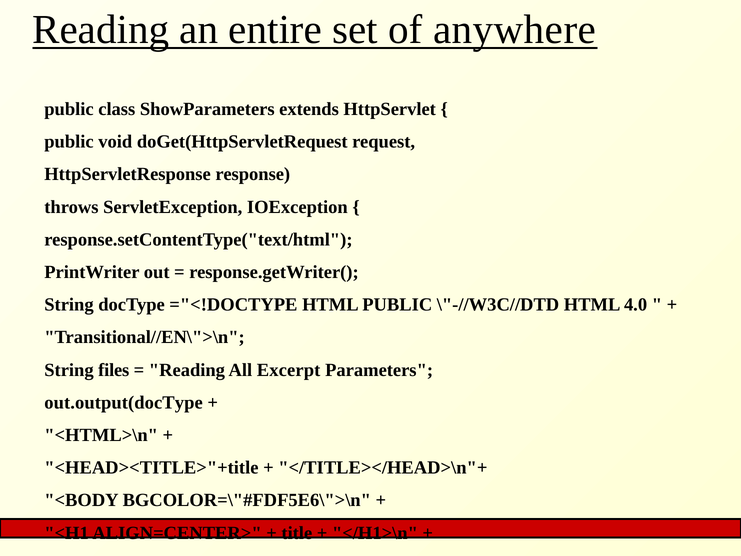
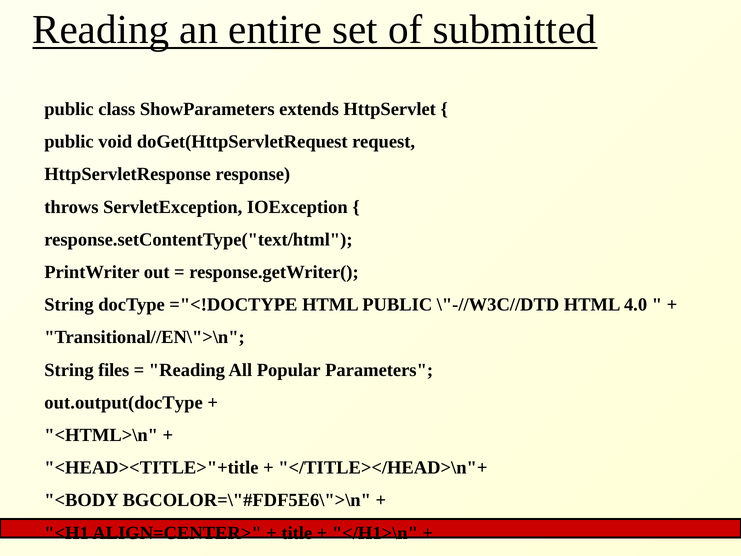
anywhere: anywhere -> submitted (515, 30)
Excerpt: Excerpt -> Popular (289, 370)
